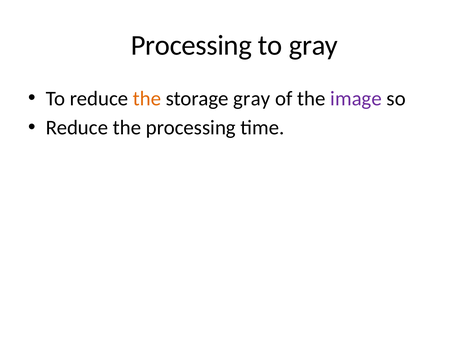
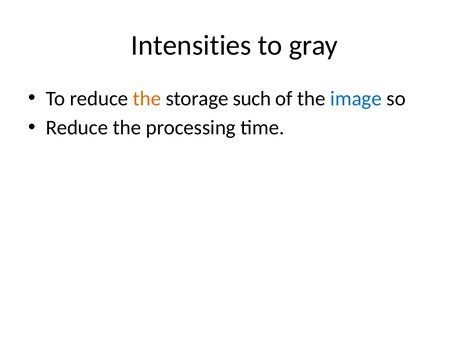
Processing: Processing -> Intensities (191, 45)
storage gray: gray -> such (252, 98)
image colour: purple -> blue (356, 98)
